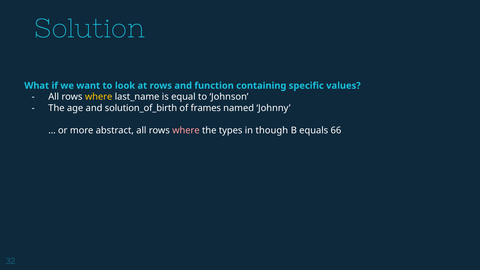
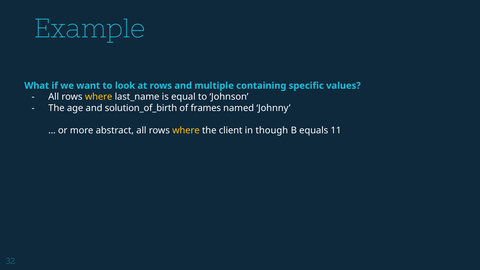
Solution: Solution -> Example (90, 29)
function: function -> multiple (214, 86)
where colour: pink -> yellow (186, 130)
types: types -> client (231, 130)
66: 66 -> 11 (336, 130)
